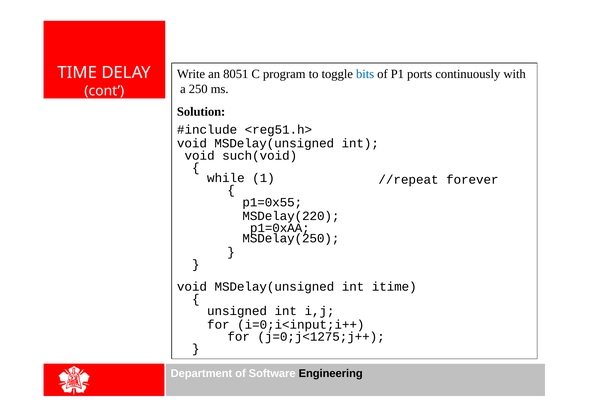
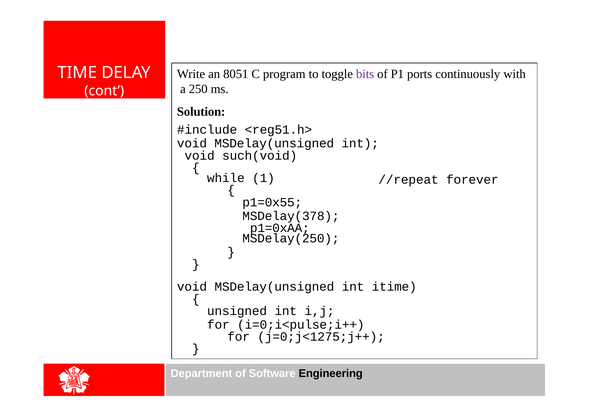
bits colour: blue -> purple (365, 74)
MSDelay(220: MSDelay(220 -> MSDelay(378 (291, 216)
i=0;i<input;i++: i=0;i<input;i++ -> i=0;i<pulse;i++ (301, 324)
